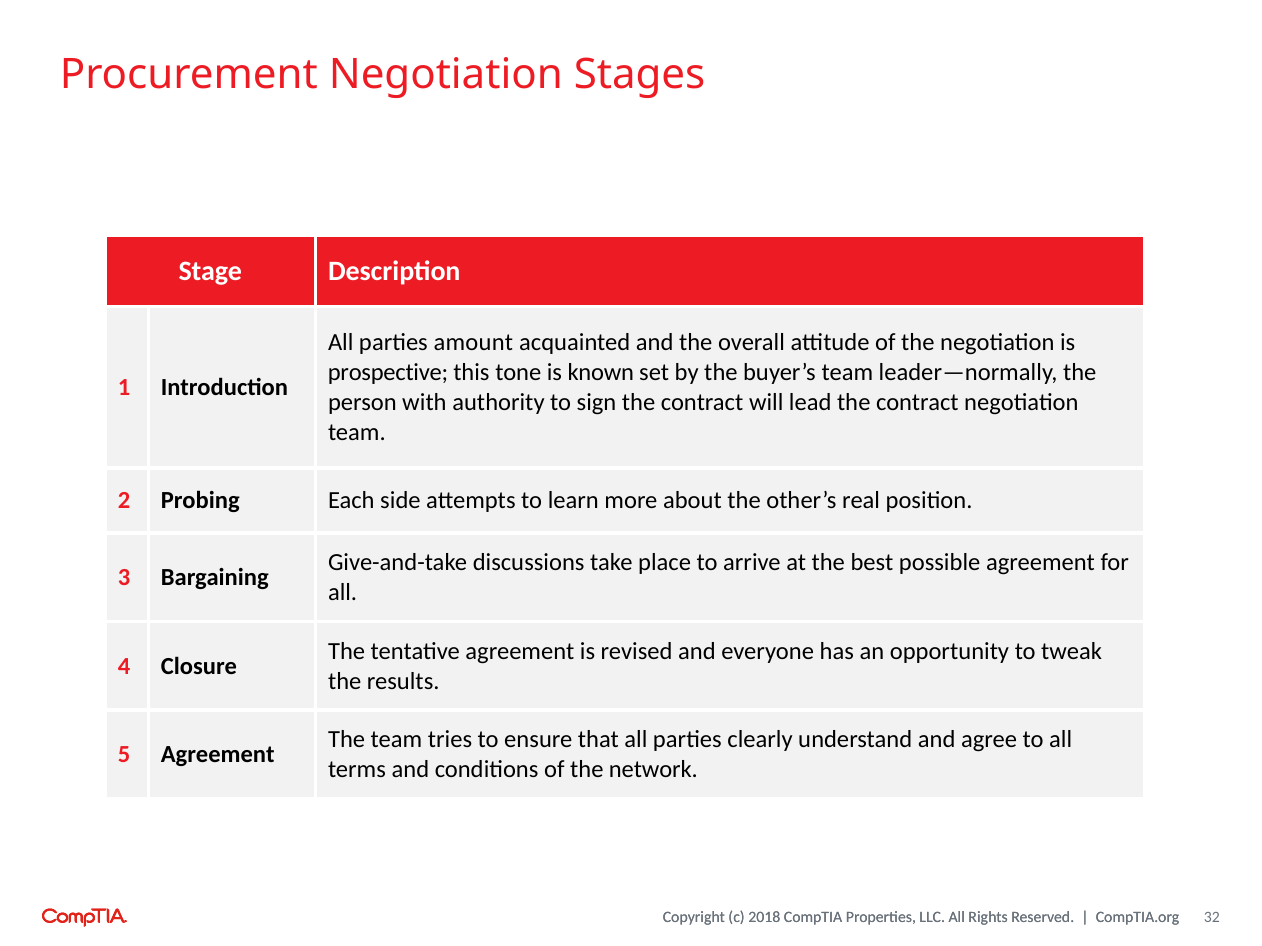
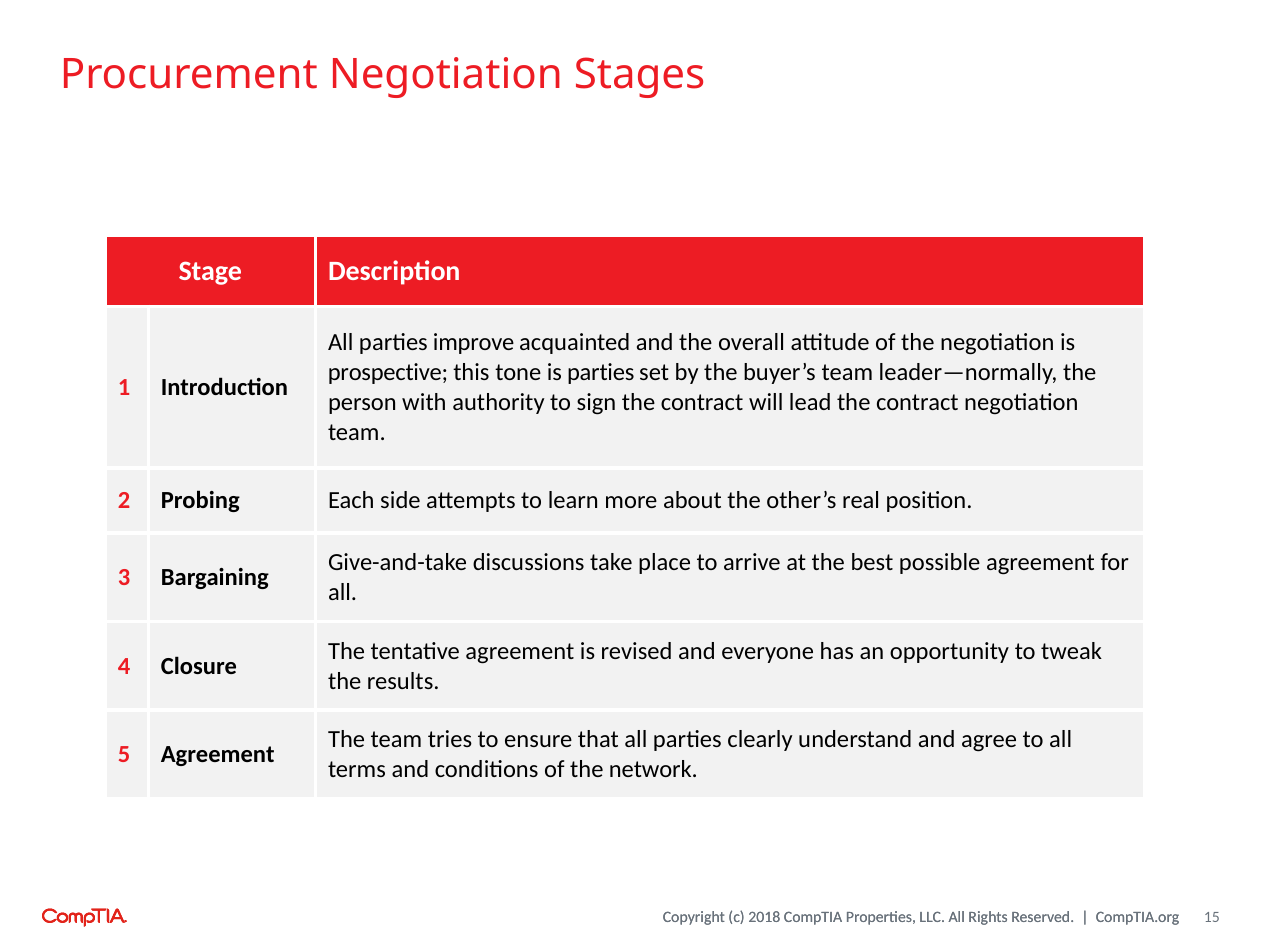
amount: amount -> improve (474, 343)
is known: known -> parties (601, 373)
32: 32 -> 15 (1212, 918)
